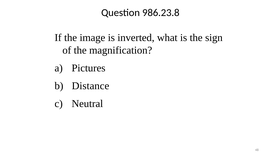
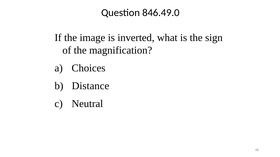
986.23.8: 986.23.8 -> 846.49.0 (161, 13)
Pictures: Pictures -> Choices (89, 68)
